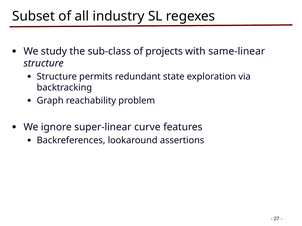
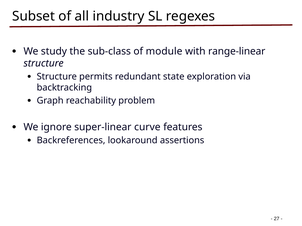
projects: projects -> module (164, 51)
same-linear: same-linear -> range-linear (237, 51)
